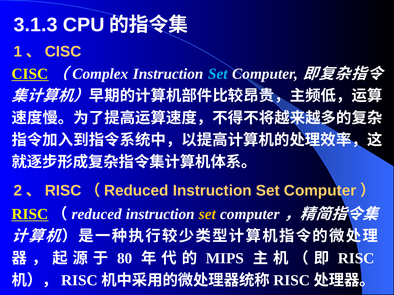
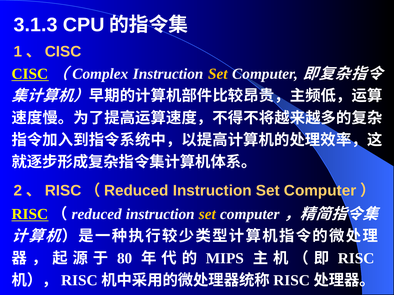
Set colour: light blue -> yellow (218, 74)
